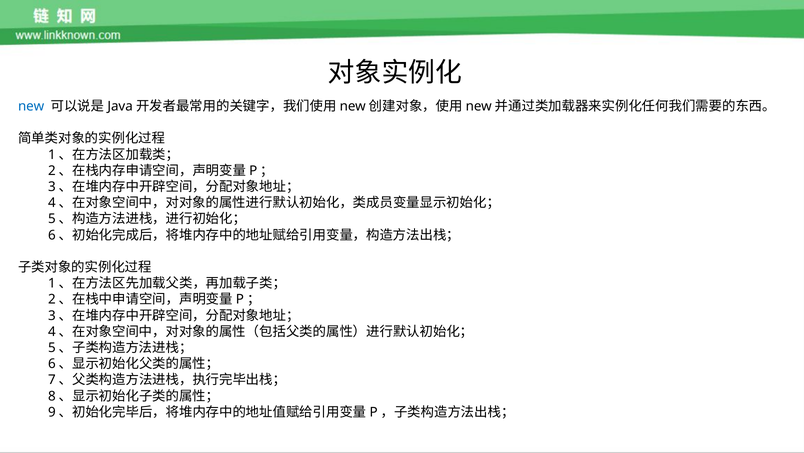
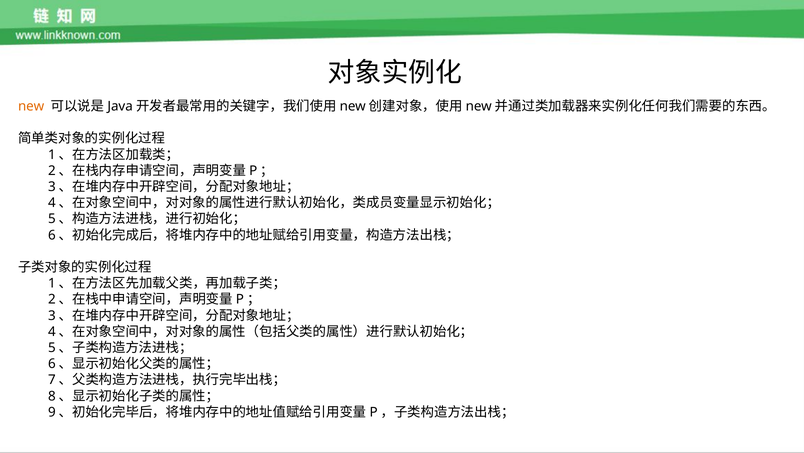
new colour: blue -> orange (31, 106)
